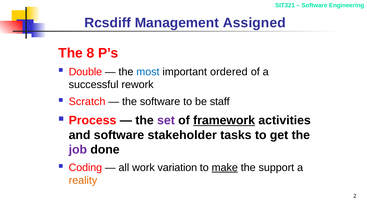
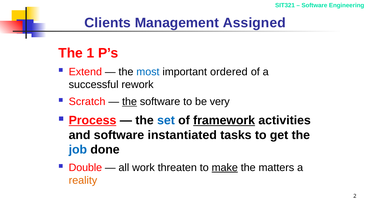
Rcsdiff: Rcsdiff -> Clients (108, 23)
8: 8 -> 1 (90, 53)
Double: Double -> Extend (85, 72)
the underline: none -> present (130, 102)
staff: staff -> very (220, 102)
Process underline: none -> present (93, 121)
set colour: purple -> blue (166, 121)
stakeholder: stakeholder -> instantiated (182, 135)
job colour: purple -> blue (78, 150)
Coding: Coding -> Double (85, 168)
variation: variation -> threaten (177, 168)
support: support -> matters (276, 168)
